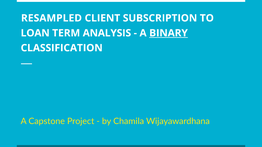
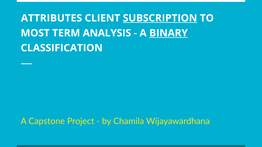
RESAMPLED: RESAMPLED -> ATTRIBUTES (51, 18)
SUBSCRIPTION underline: none -> present (160, 18)
LOAN: LOAN -> MOST (35, 33)
